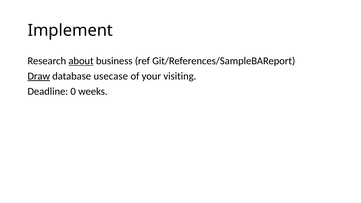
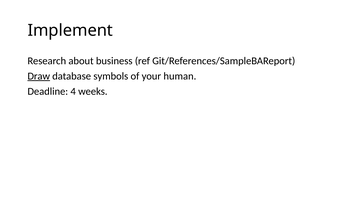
about underline: present -> none (81, 61)
usecase: usecase -> symbols (111, 76)
visiting: visiting -> human (180, 76)
0: 0 -> 4 (73, 91)
